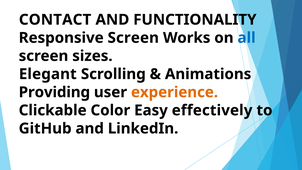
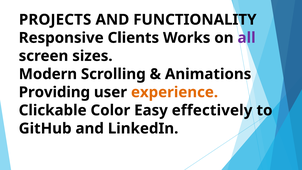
CONTACT: CONTACT -> PROJECTS (55, 20)
Responsive Screen: Screen -> Clients (133, 38)
all colour: blue -> purple (246, 38)
Elegant: Elegant -> Modern (48, 74)
